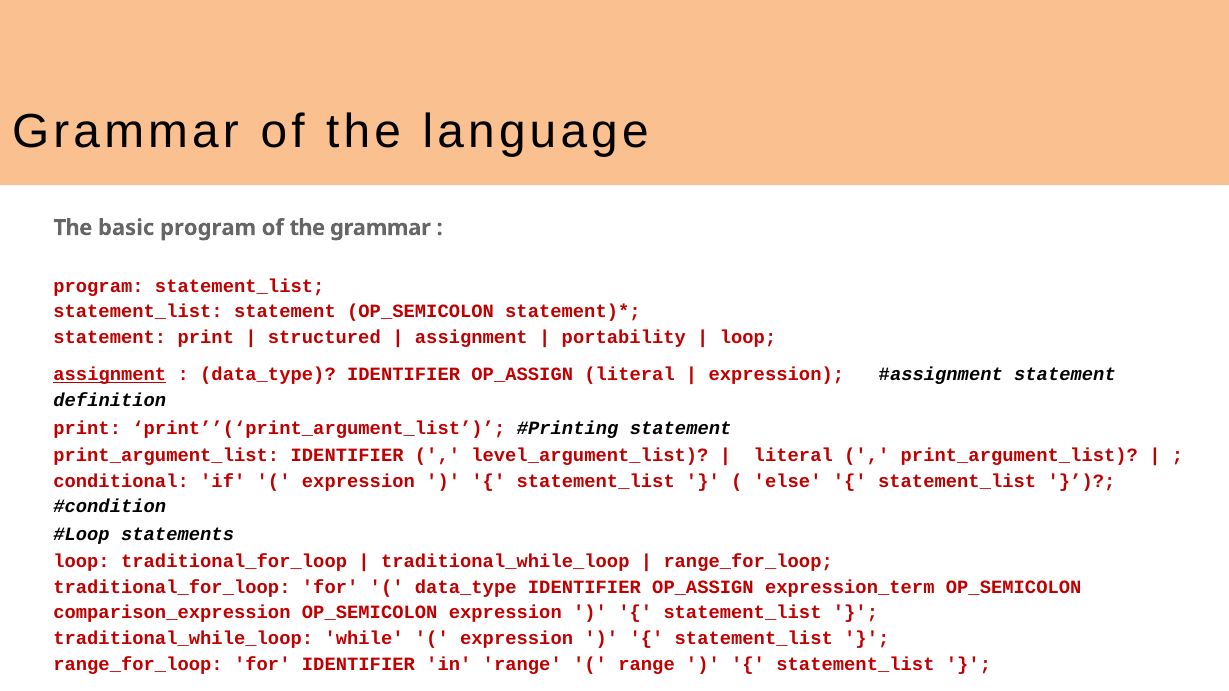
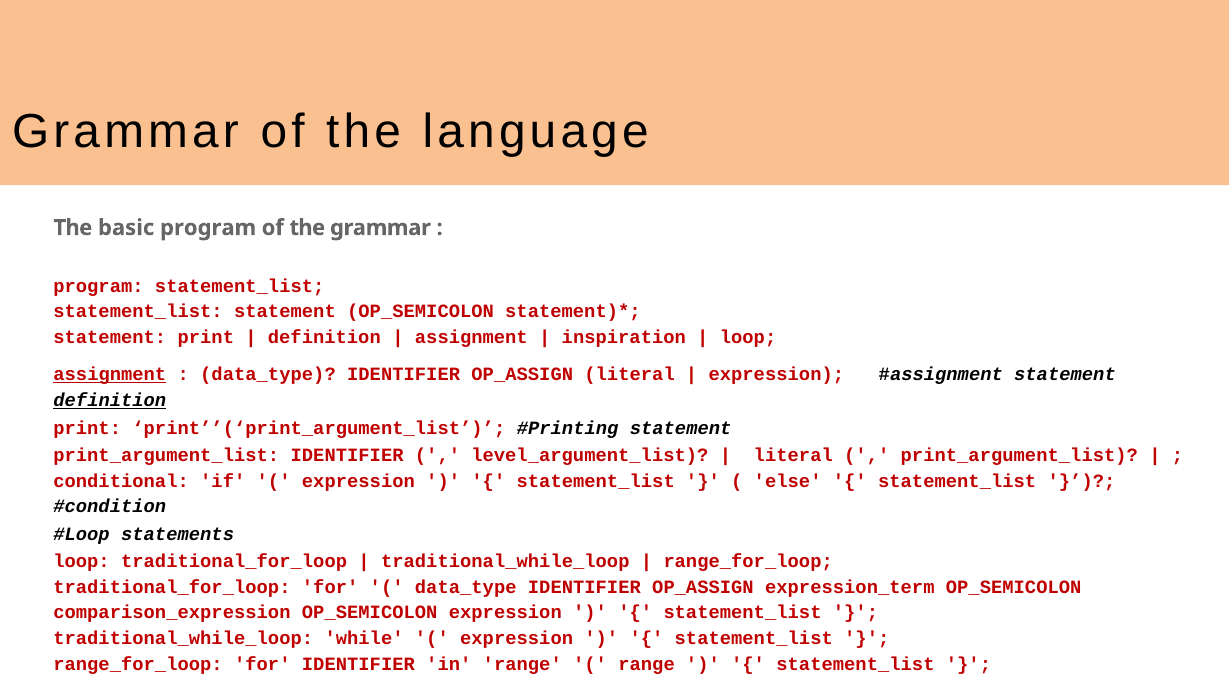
structured: structured -> definition (324, 338)
portability: portability -> inspiration (624, 338)
definition underline: none -> present (110, 401)
